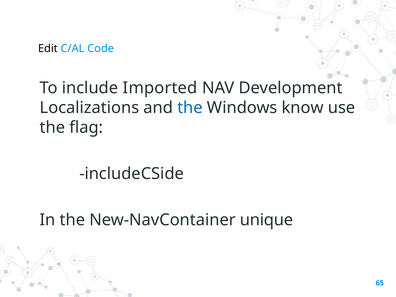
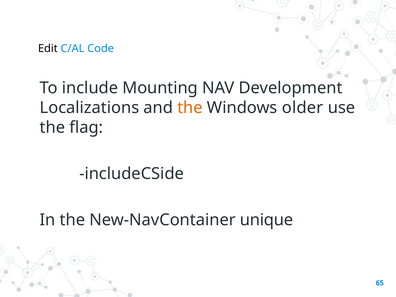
Imported: Imported -> Mounting (160, 88)
the colour: blue -> orange (190, 108)
know: know -> older (303, 108)
